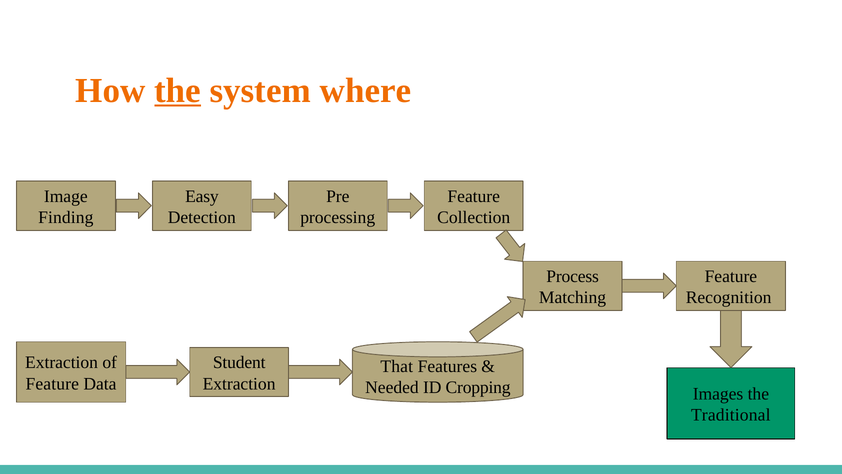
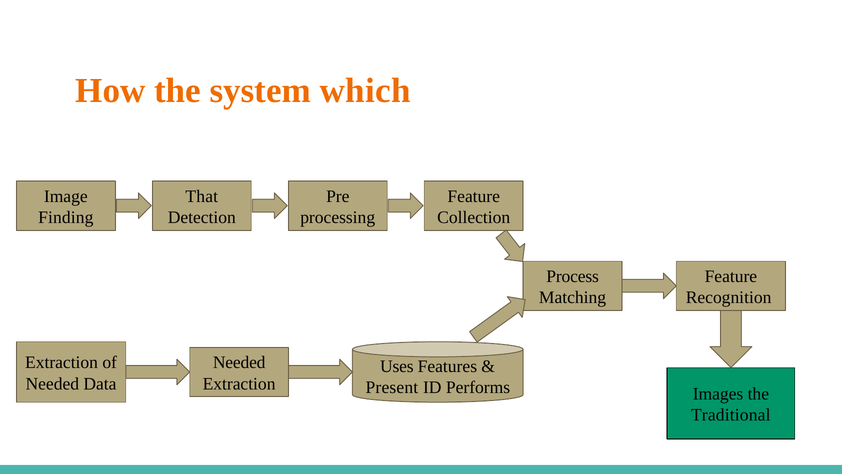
the underline: present -> none (178, 91)
where: where -> which (365, 91)
Easy: Easy -> That (202, 196)
Student: Student -> Needed (239, 362)
That: That -> Uses (397, 366)
Feature: Feature -> Needed (52, 383)
Needed: Needed -> Present (392, 387)
Cropping: Cropping -> Performs (478, 387)
